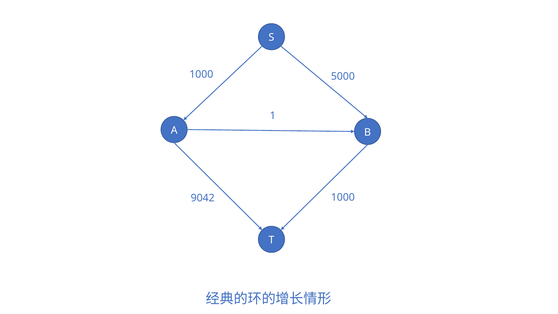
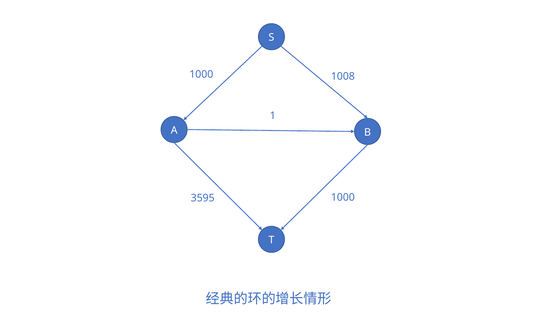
5000: 5000 -> 1008 (343, 76)
9042: 9042 -> 3595 (203, 198)
